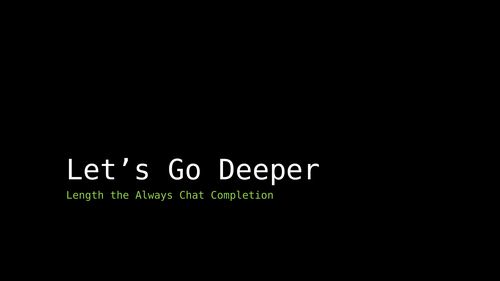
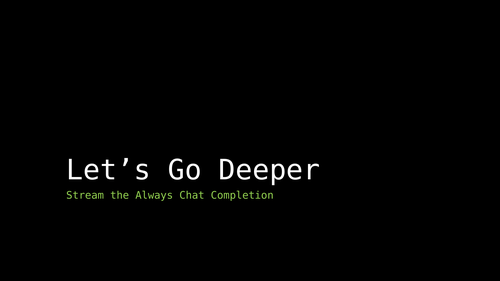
Length: Length -> Stream (85, 196)
